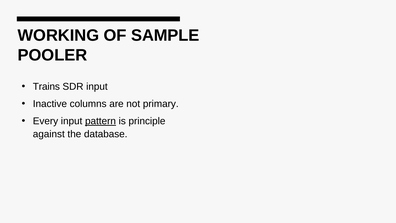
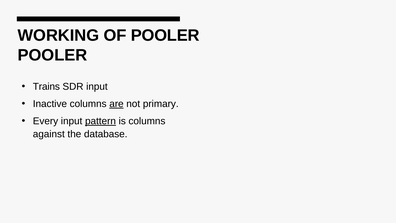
OF SAMPLE: SAMPLE -> POOLER (165, 35)
are underline: none -> present (116, 104)
is principle: principle -> columns (147, 121)
